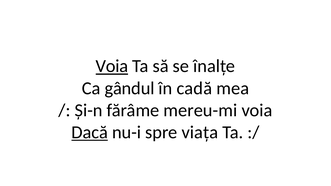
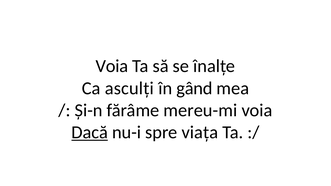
Voia underline: present -> none (112, 66)
gândul: gândul -> asculți (129, 88)
cadă: cadă -> gând (194, 88)
